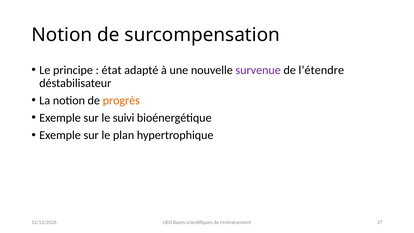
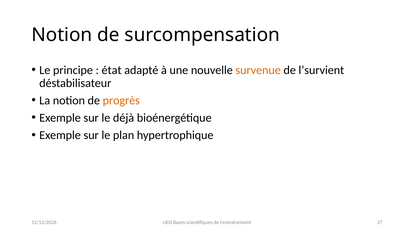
survenue colour: purple -> orange (258, 70)
l’étendre: l’étendre -> l’survient (321, 70)
suivi: suivi -> déjà (124, 118)
